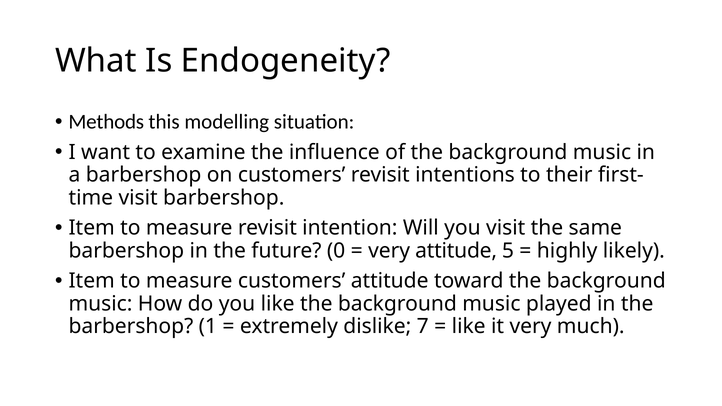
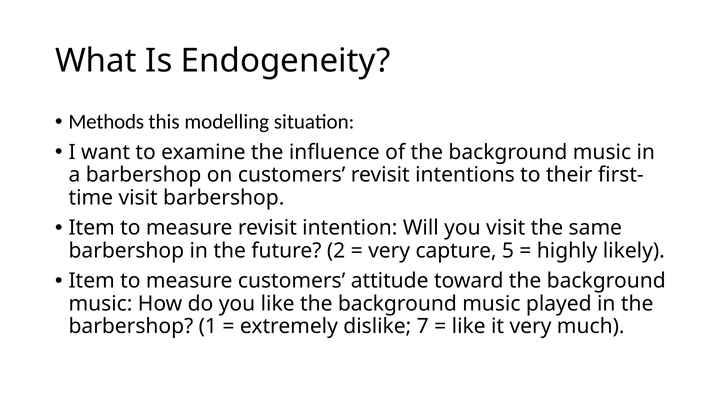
0: 0 -> 2 (336, 251)
very attitude: attitude -> capture (456, 251)
